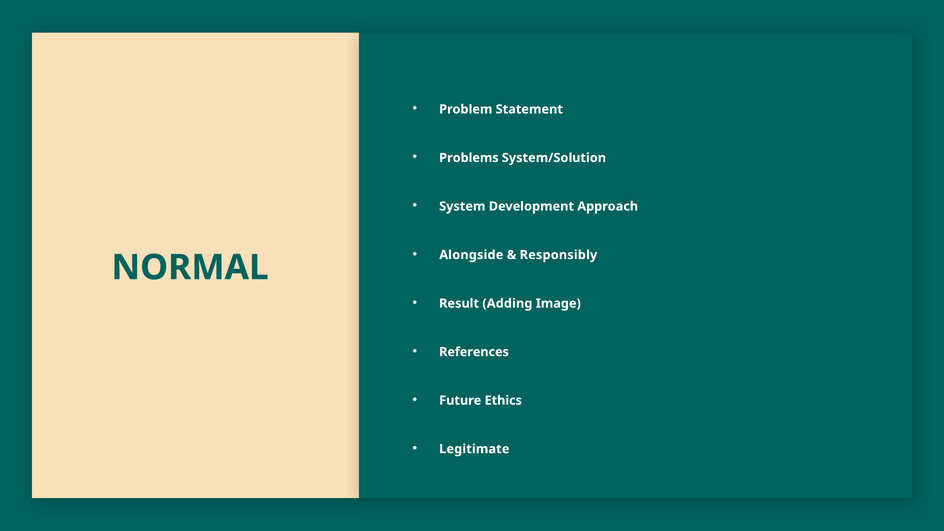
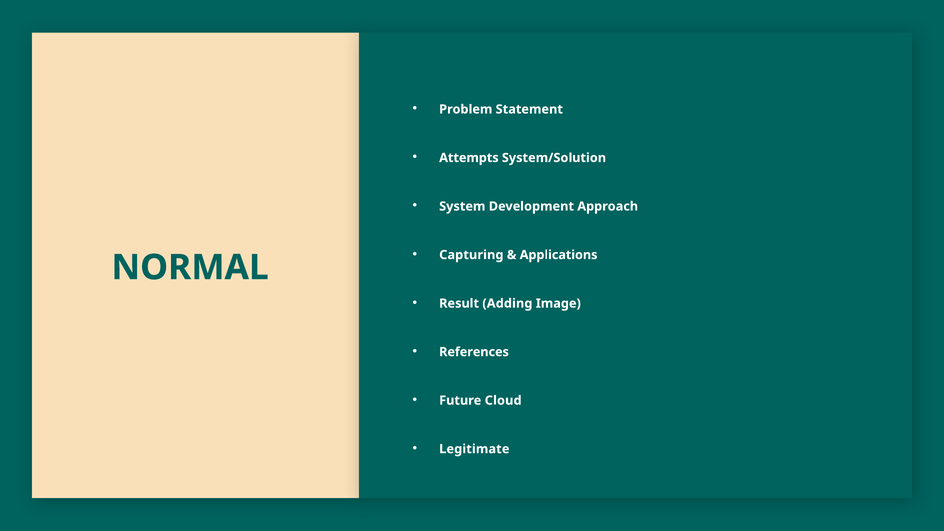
Problems: Problems -> Attempts (469, 158)
Alongside: Alongside -> Capturing (471, 255)
Responsibly: Responsibly -> Applications (559, 255)
Ethics: Ethics -> Cloud (503, 400)
